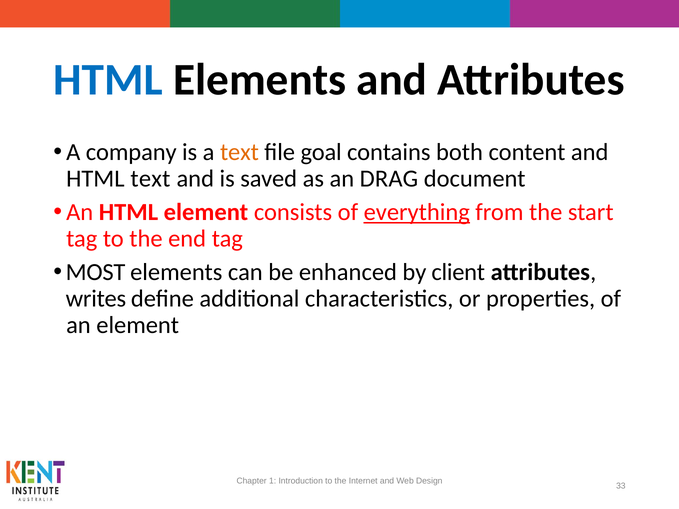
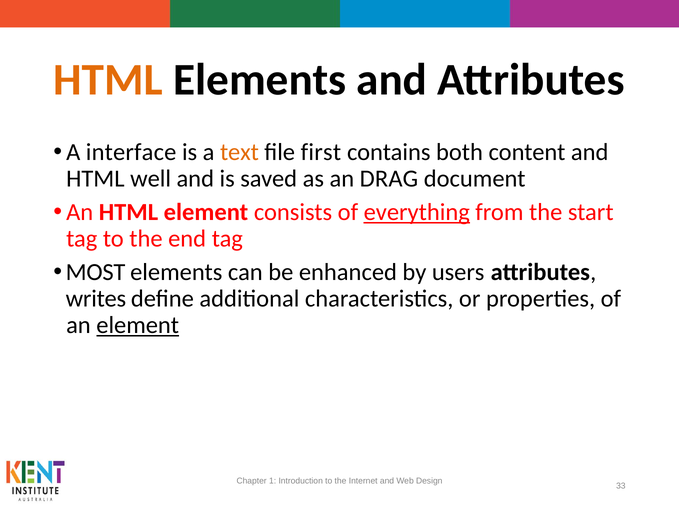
HTML colour: blue -> orange (108, 80)
company: company -> interface (131, 152)
goal: goal -> first (321, 152)
HTML text: text -> well (151, 179)
client: client -> users (458, 272)
element underline: none -> present (138, 326)
